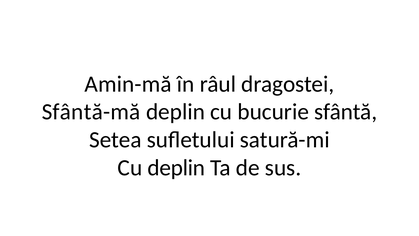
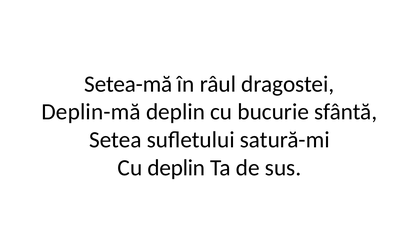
Amin-mă: Amin-mă -> Setea-mă (128, 84)
Sfântă-mă: Sfântă-mă -> Deplin-mă (91, 112)
